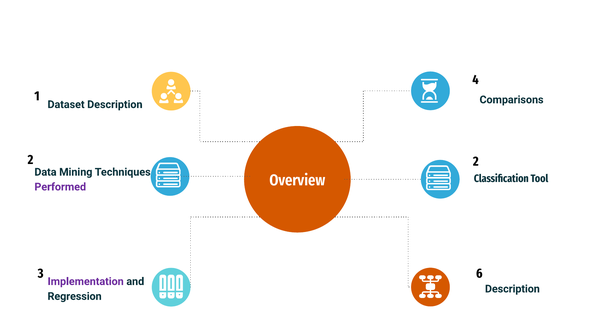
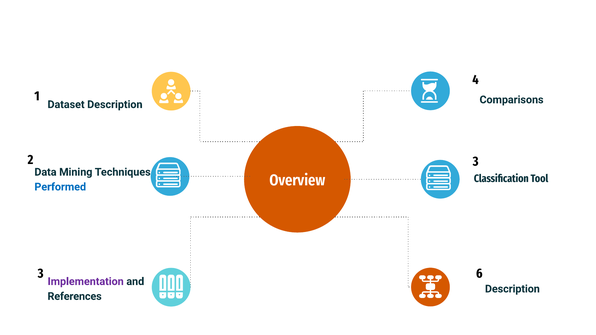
2 2: 2 -> 3 (476, 161)
Performed colour: purple -> blue (60, 187)
Regression: Regression -> References (75, 297)
